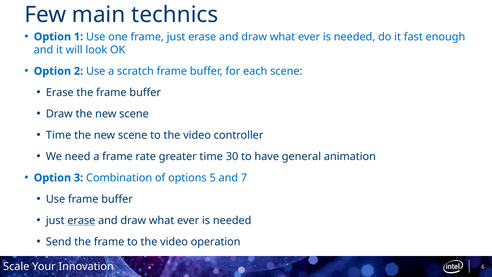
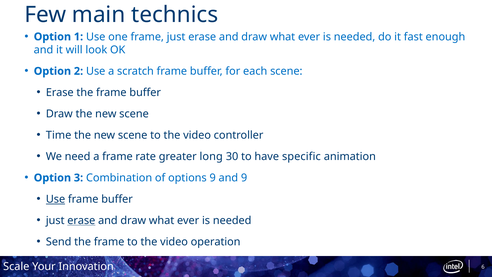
greater time: time -> long (211, 156)
general: general -> specific (301, 156)
options 5: 5 -> 9 (213, 178)
and 7: 7 -> 9 (244, 178)
Use underline: none -> present (56, 199)
